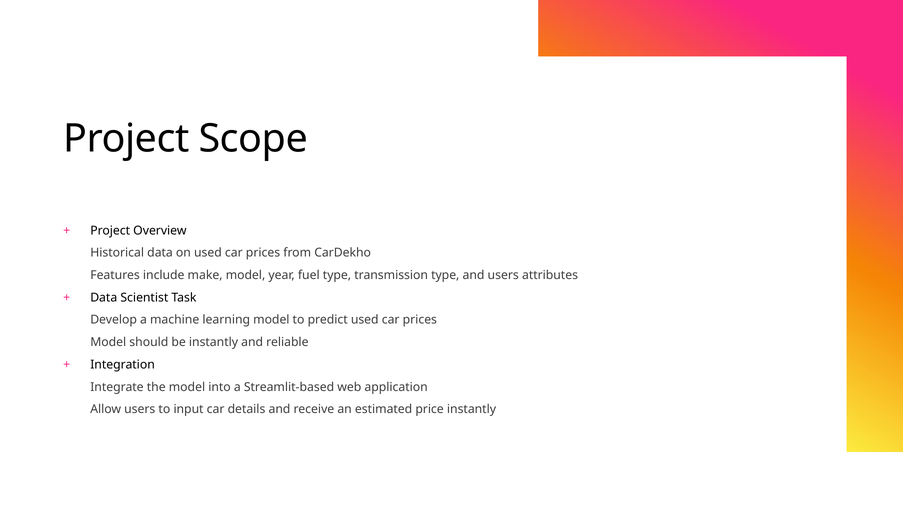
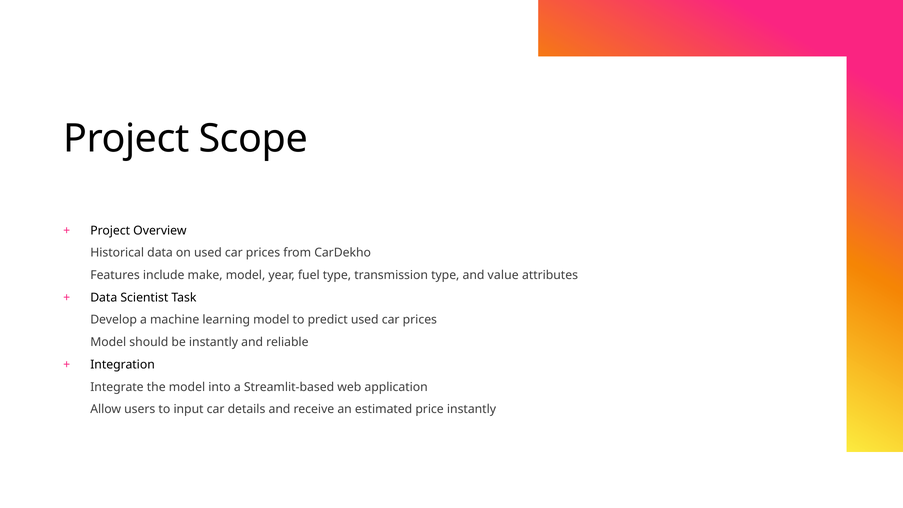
and users: users -> value (503, 275)
